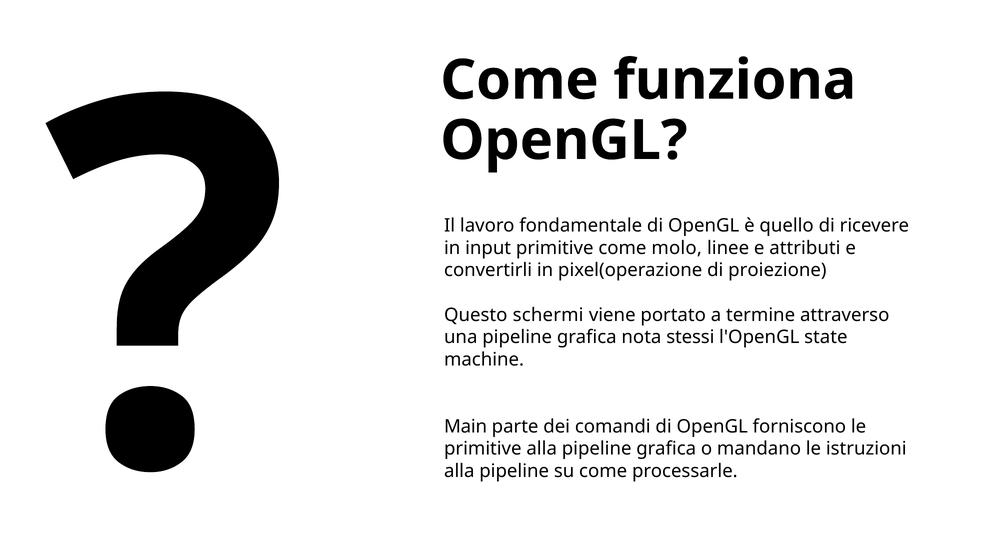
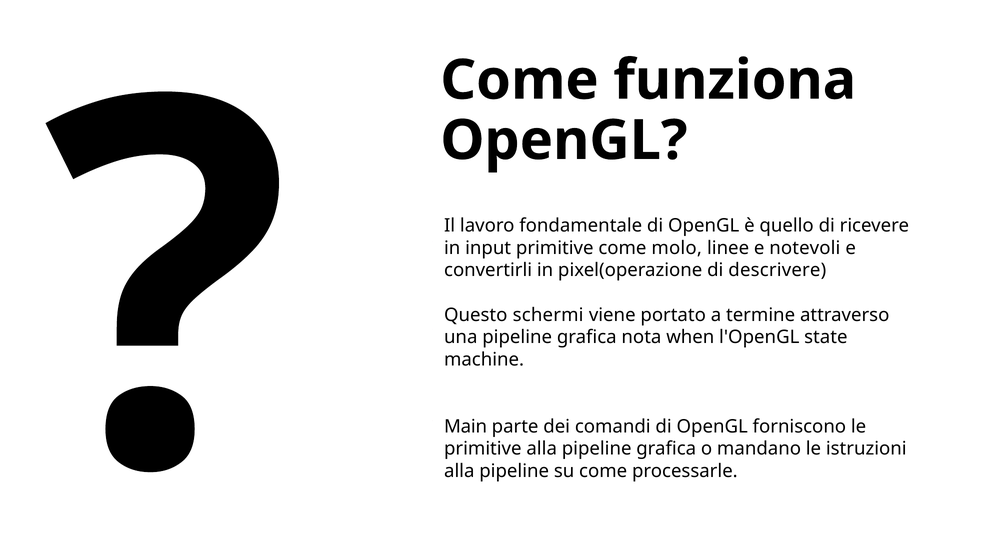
attributi: attributi -> notevoli (805, 248)
proiezione: proiezione -> descrivere (777, 271)
stessi: stessi -> when (690, 338)
